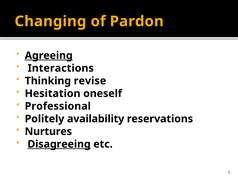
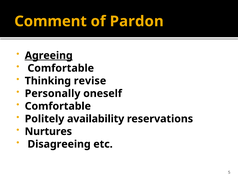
Changing: Changing -> Comment (51, 21)
Interactions: Interactions -> Comfortable (61, 68)
Hesitation: Hesitation -> Personally (53, 94)
Professional: Professional -> Comfortable (58, 106)
Disagreeing underline: present -> none (59, 145)
